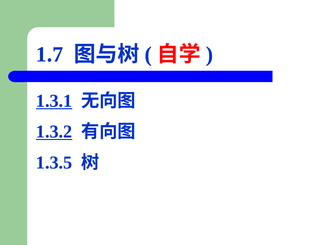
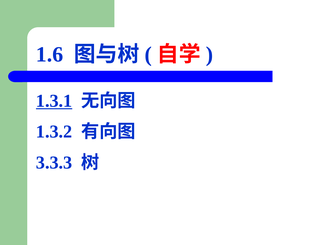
1.7: 1.7 -> 1.6 (50, 55)
1.3.2 underline: present -> none (54, 132)
1.3.5: 1.3.5 -> 3.3.3 (54, 163)
